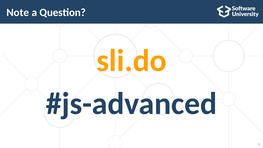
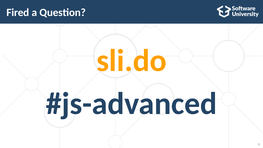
Note: Note -> Fired (18, 12)
